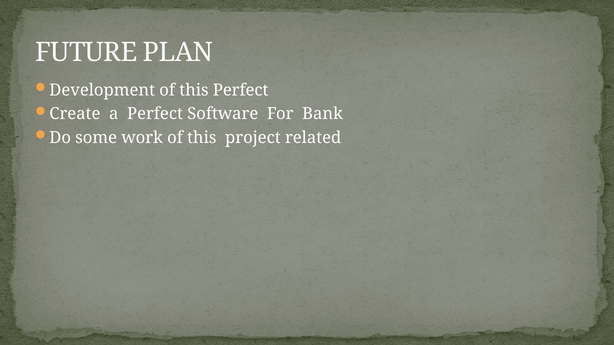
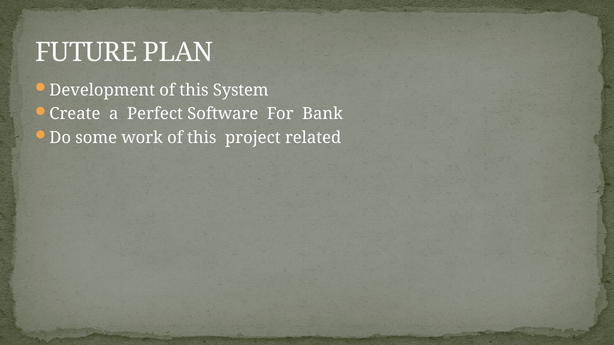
this Perfect: Perfect -> System (241, 90)
